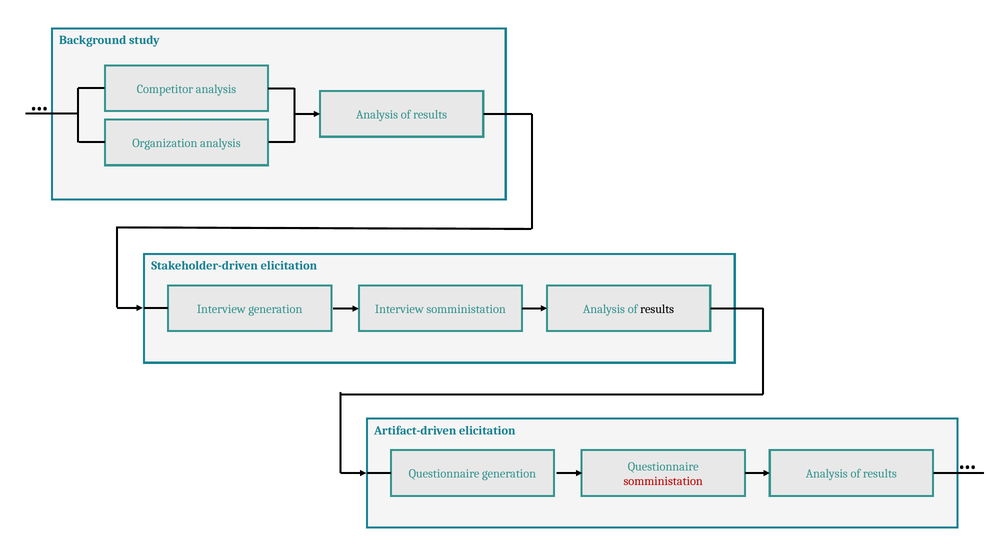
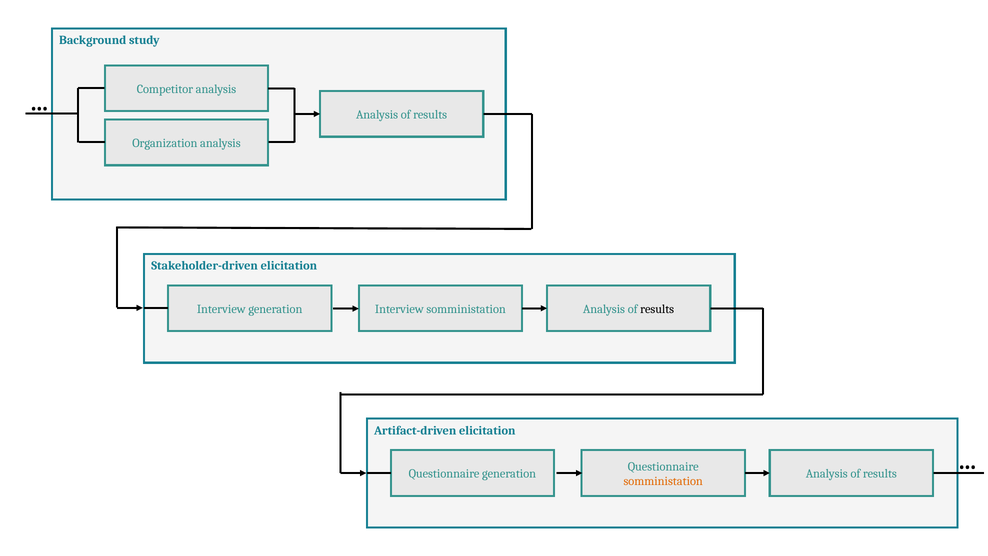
somministation colour: red -> orange (663, 481)
